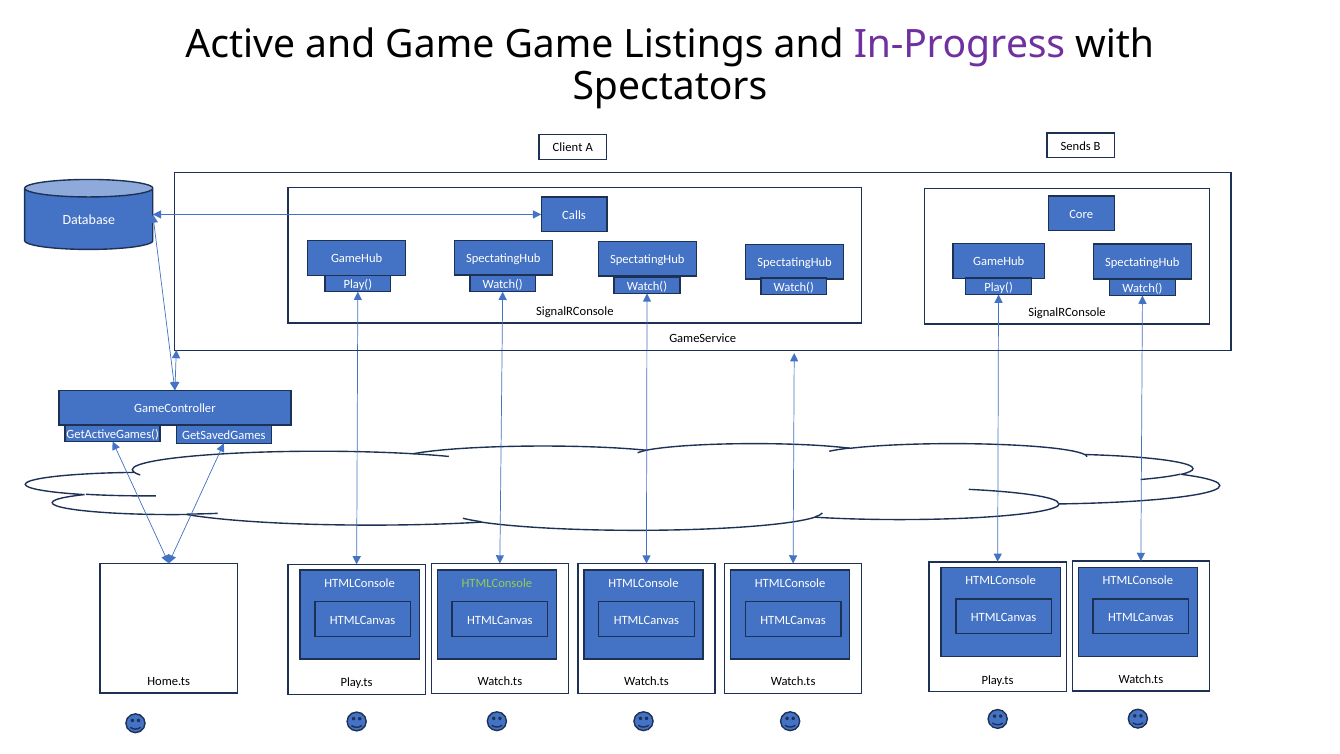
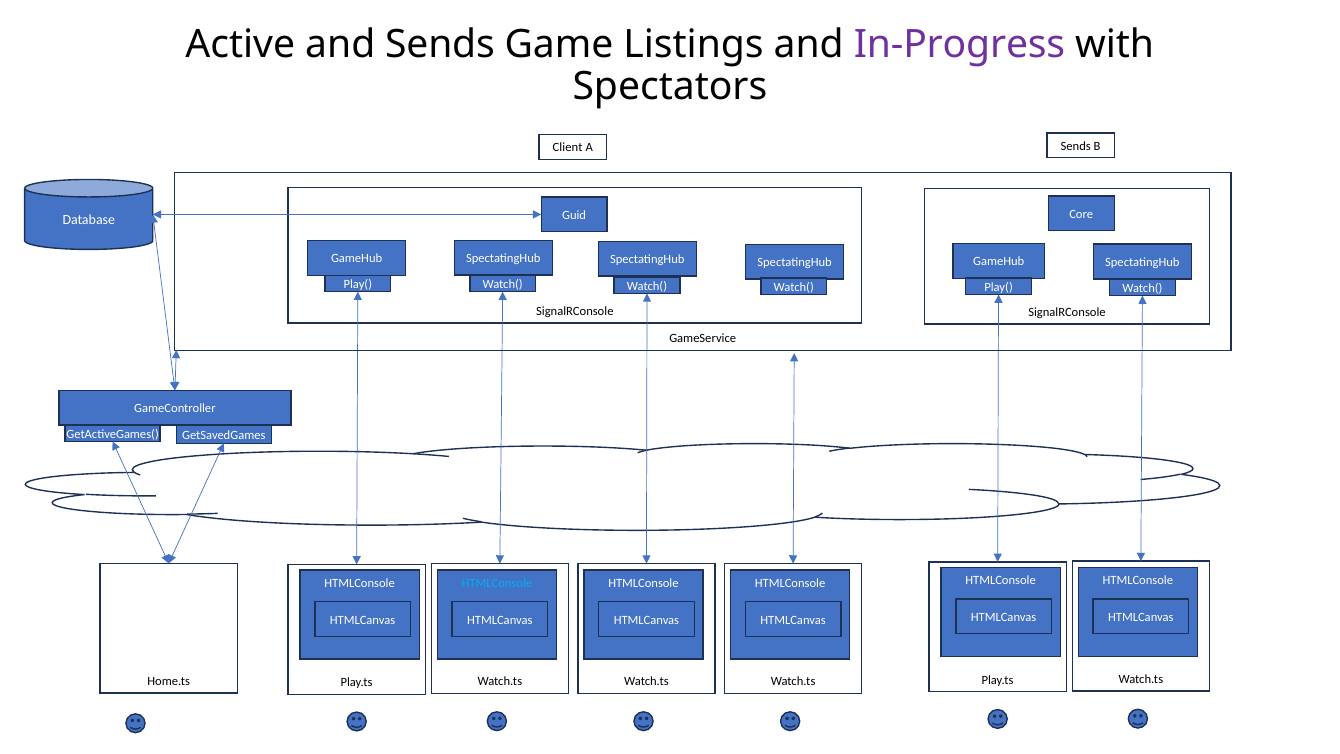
and Game: Game -> Sends (440, 45)
Calls: Calls -> Guid (574, 215)
HTMLConsole colour: light green -> light blue (497, 583)
